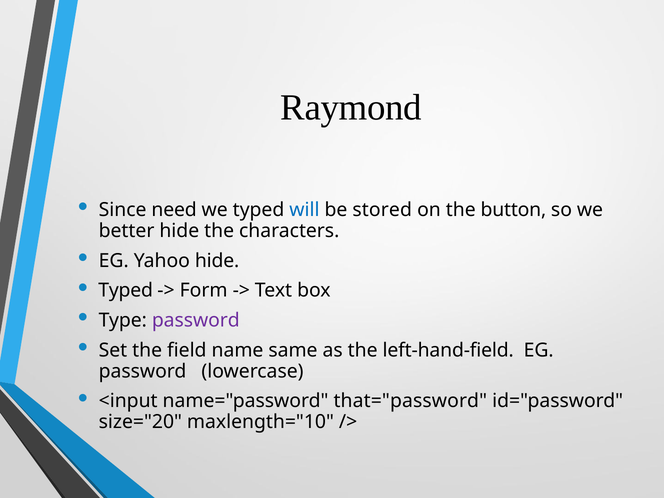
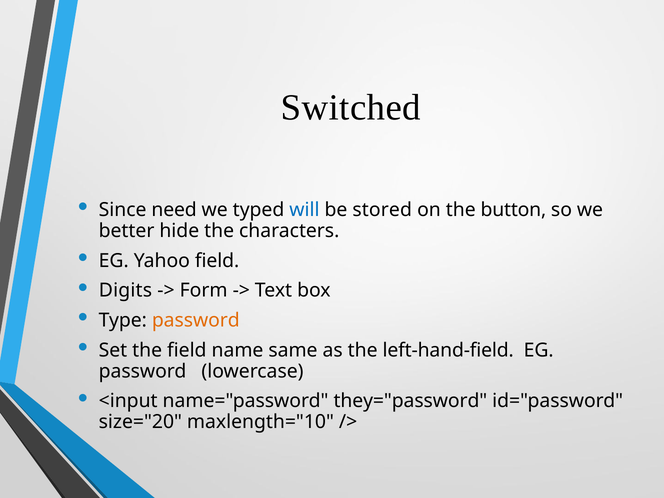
Raymond: Raymond -> Switched (351, 108)
Yahoo hide: hide -> field (217, 261)
Typed: Typed -> Digits (125, 291)
password colour: purple -> orange (196, 320)
that="password: that="password -> they="password (410, 401)
